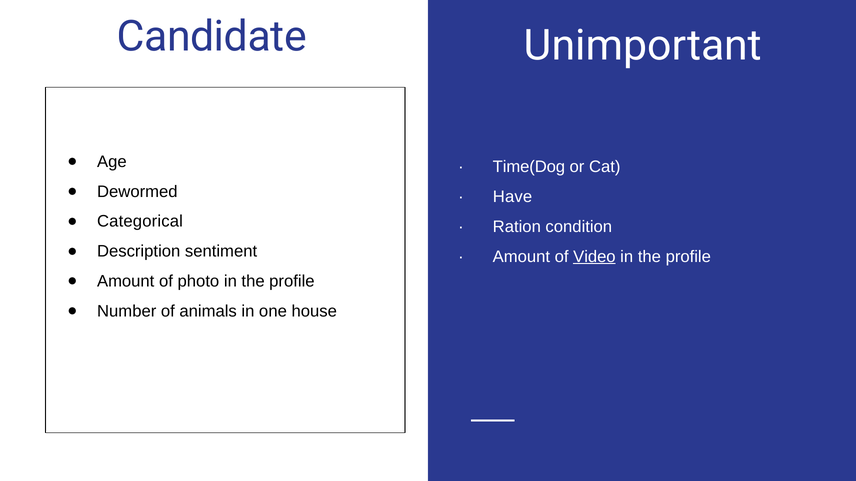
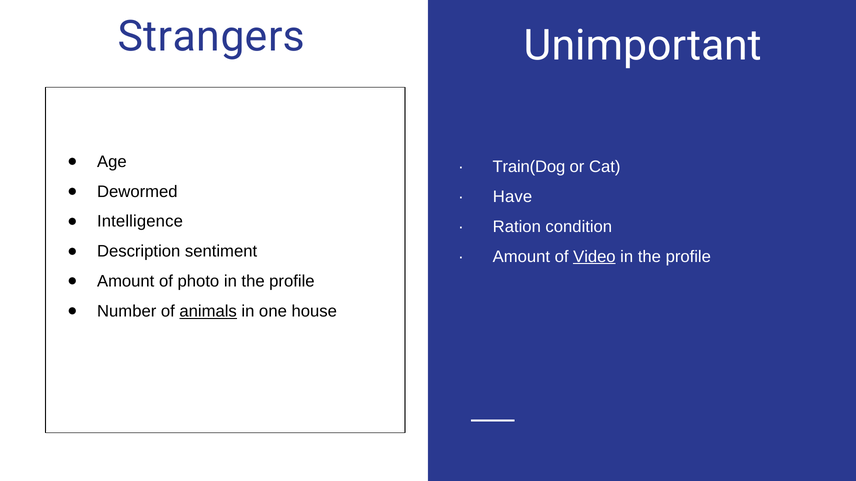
Candidate: Candidate -> Strangers (211, 37)
Time(Dog: Time(Dog -> Train(Dog (529, 167)
Categorical: Categorical -> Intelligence (140, 222)
animals underline: none -> present (208, 312)
